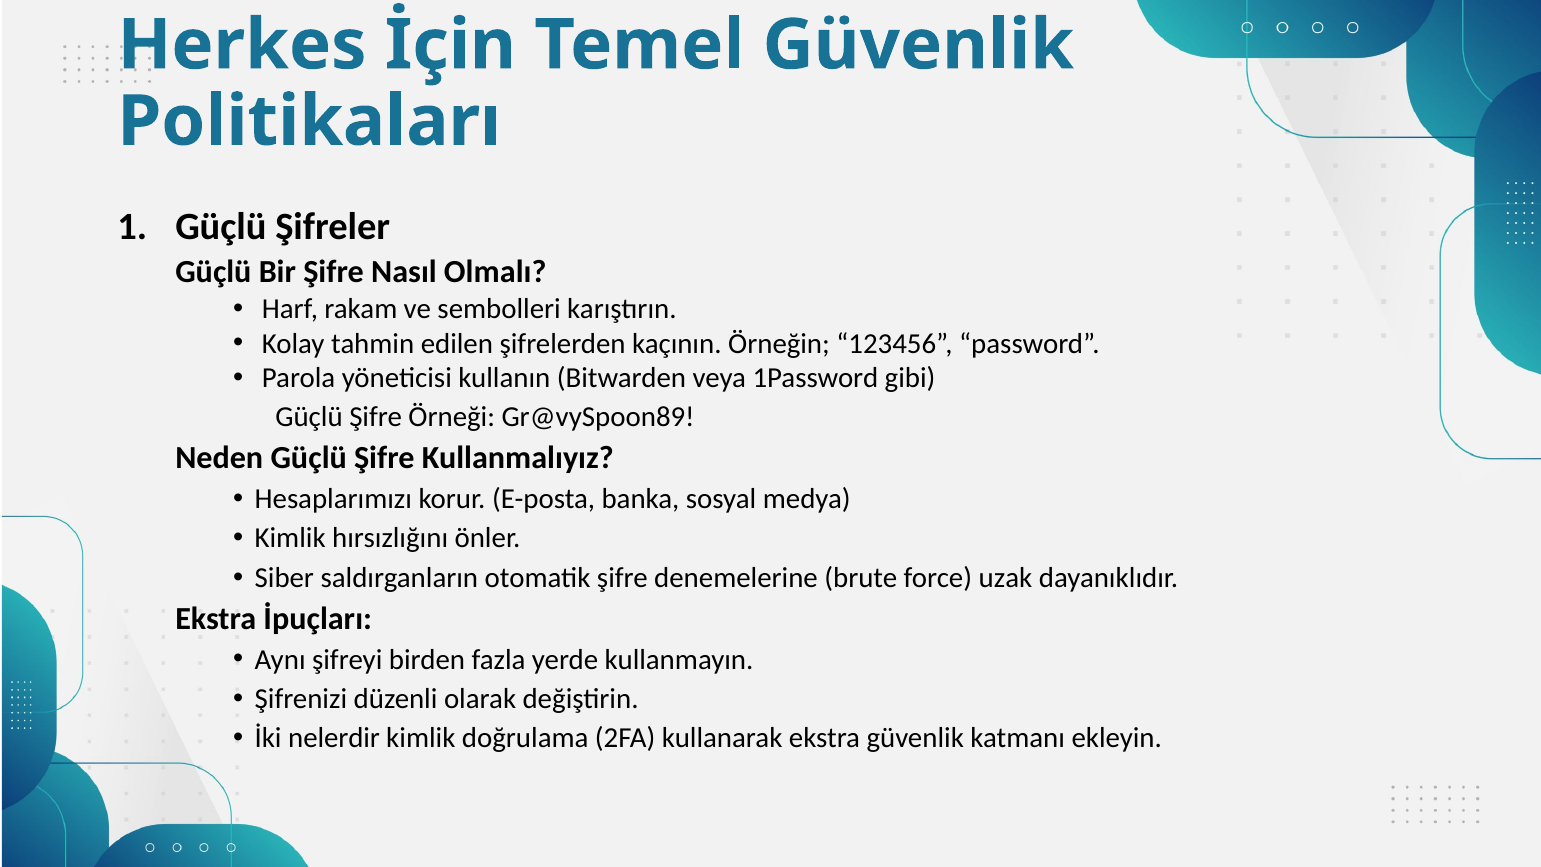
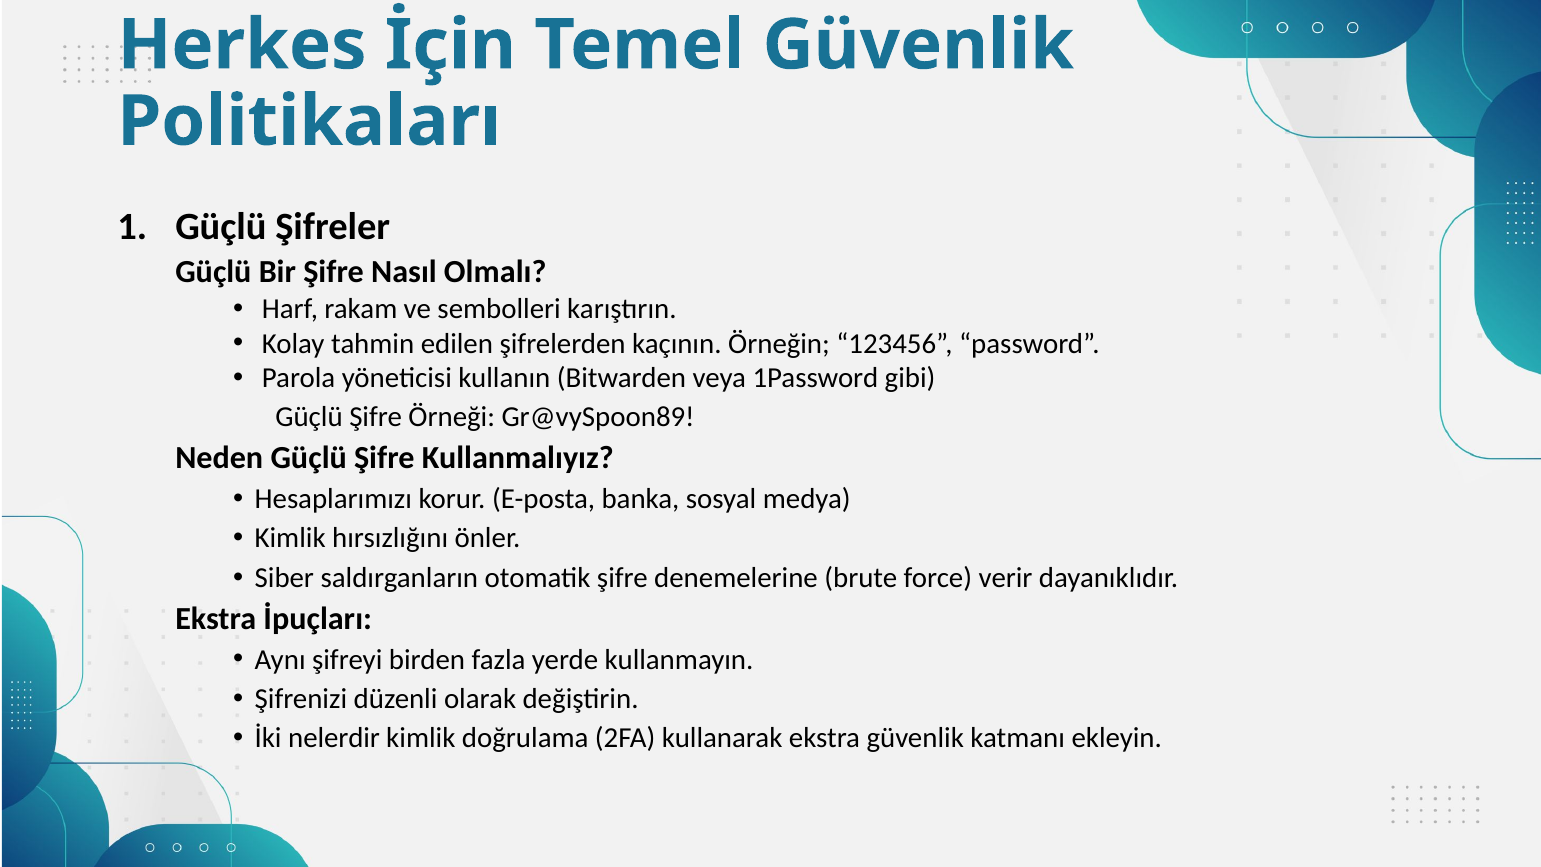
uzak: uzak -> verir (1006, 577)
